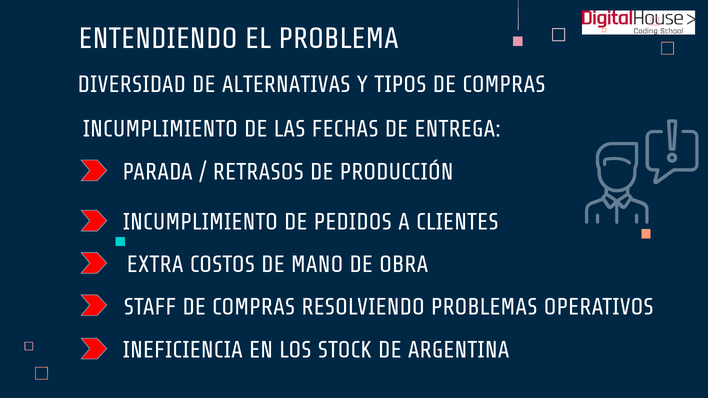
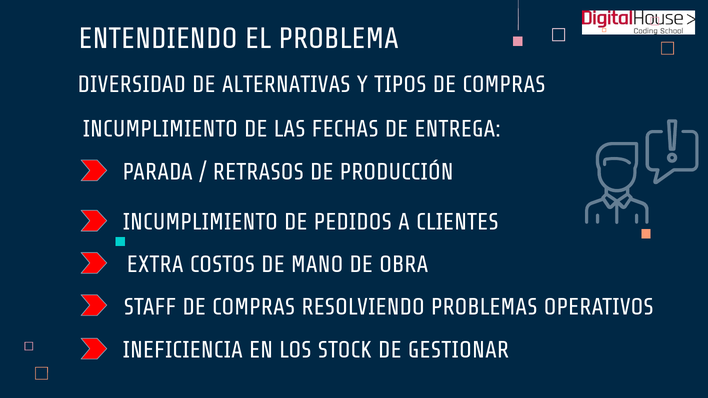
ARGENTINA: ARGENTINA -> GESTIONAR (459, 350)
